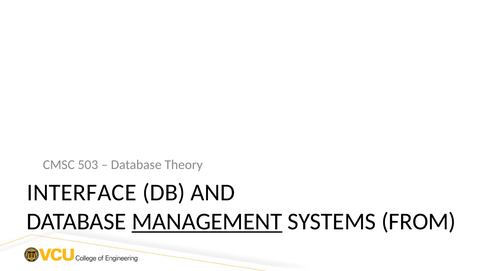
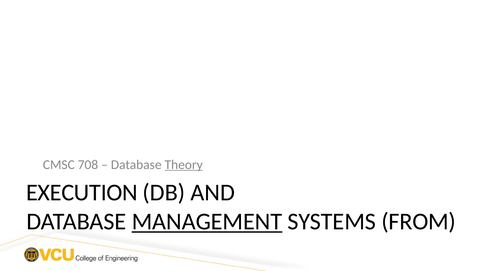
503: 503 -> 708 (88, 165)
Theory underline: none -> present (184, 165)
INTERFACE: INTERFACE -> EXECUTION (82, 193)
